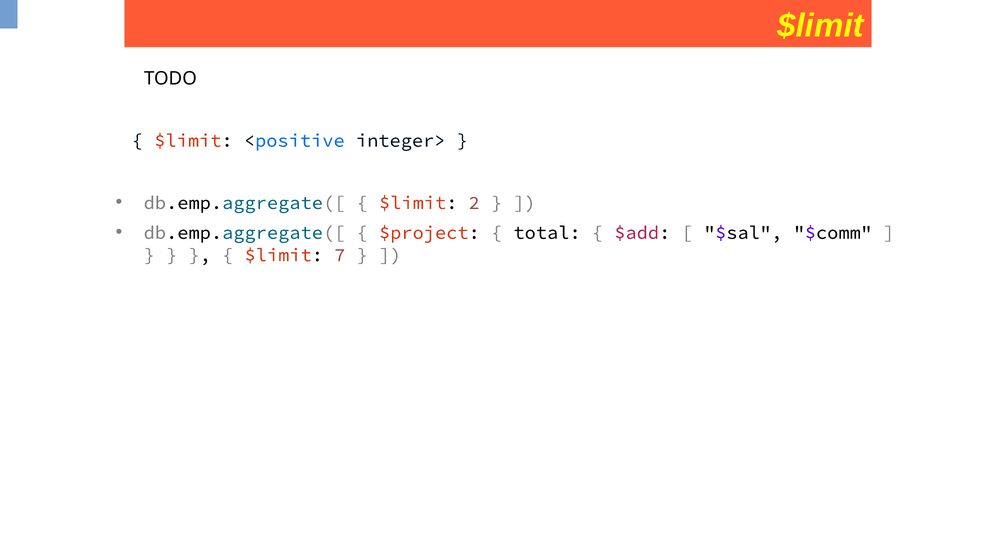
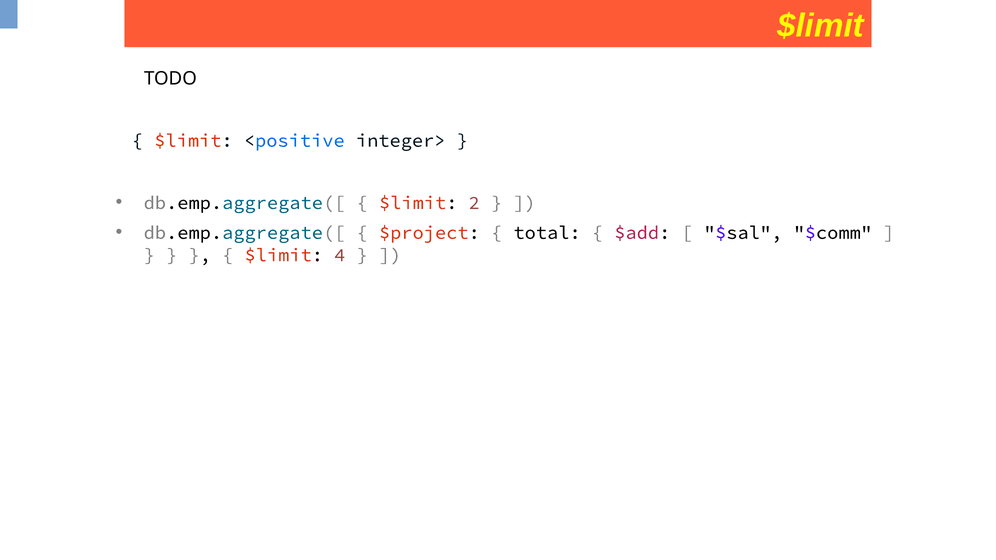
7: 7 -> 4 (340, 255)
